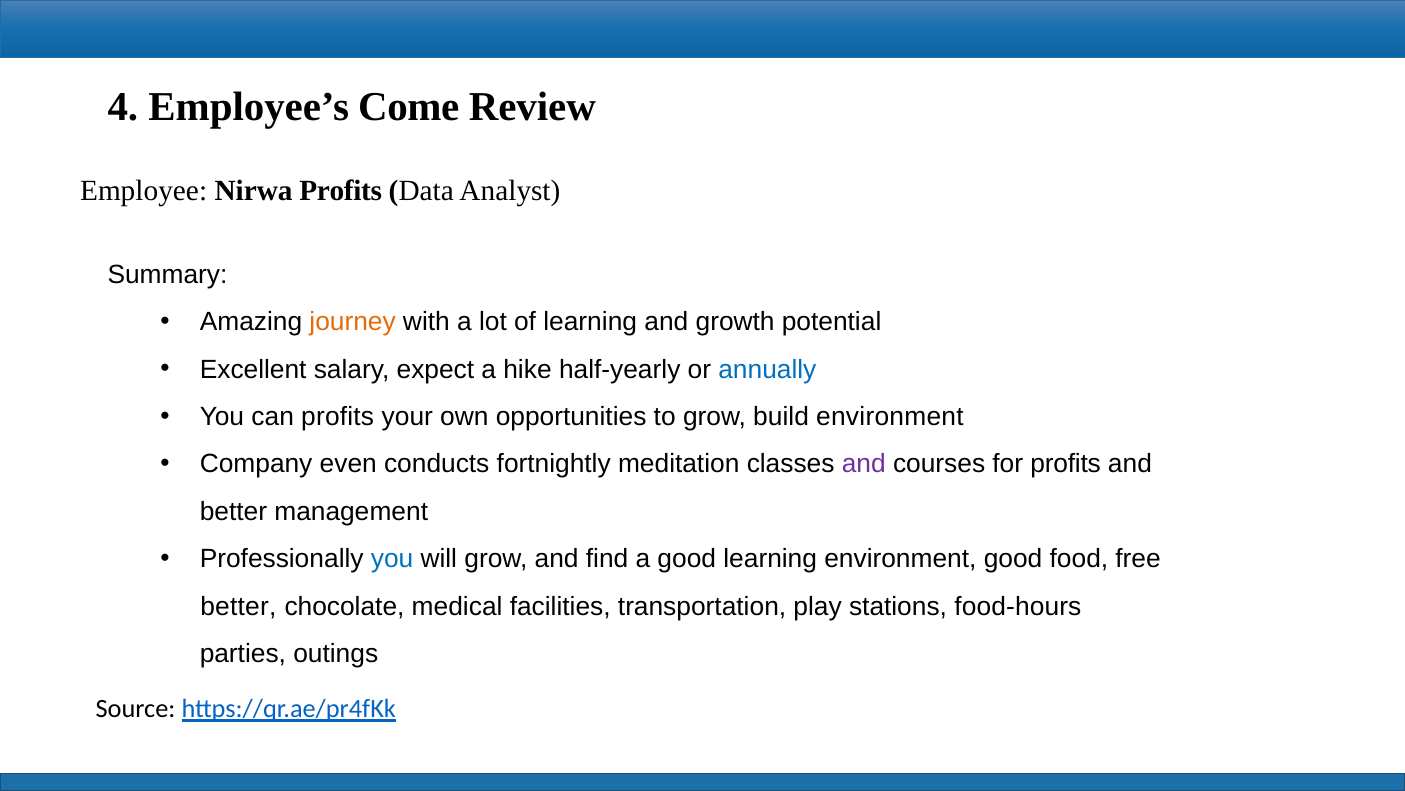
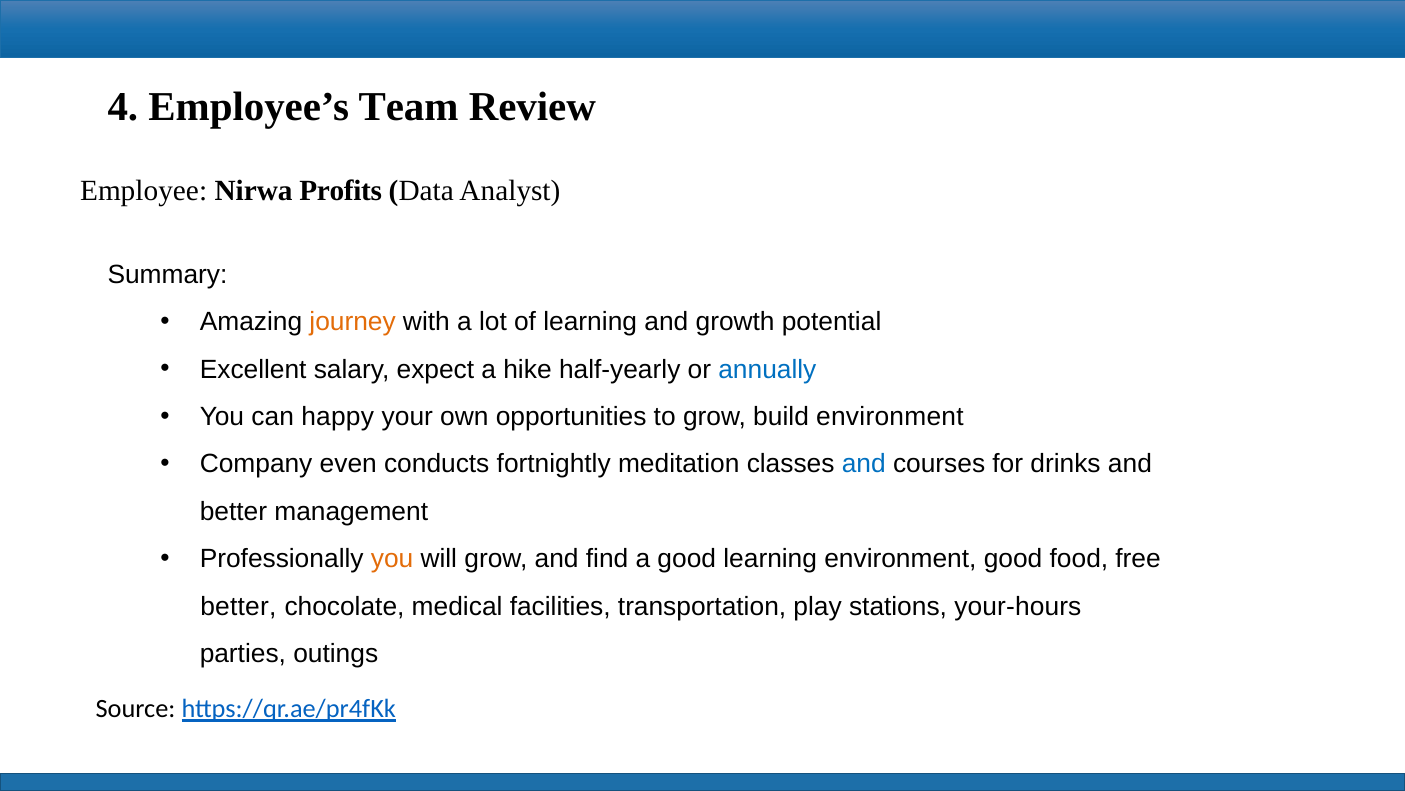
Come: Come -> Team (409, 107)
can profits: profits -> happy (338, 416)
and colour: purple -> blue (864, 464)
for profits: profits -> drinks (1066, 464)
you colour: blue -> orange (392, 559)
food-hours: food-hours -> your-hours (1018, 606)
